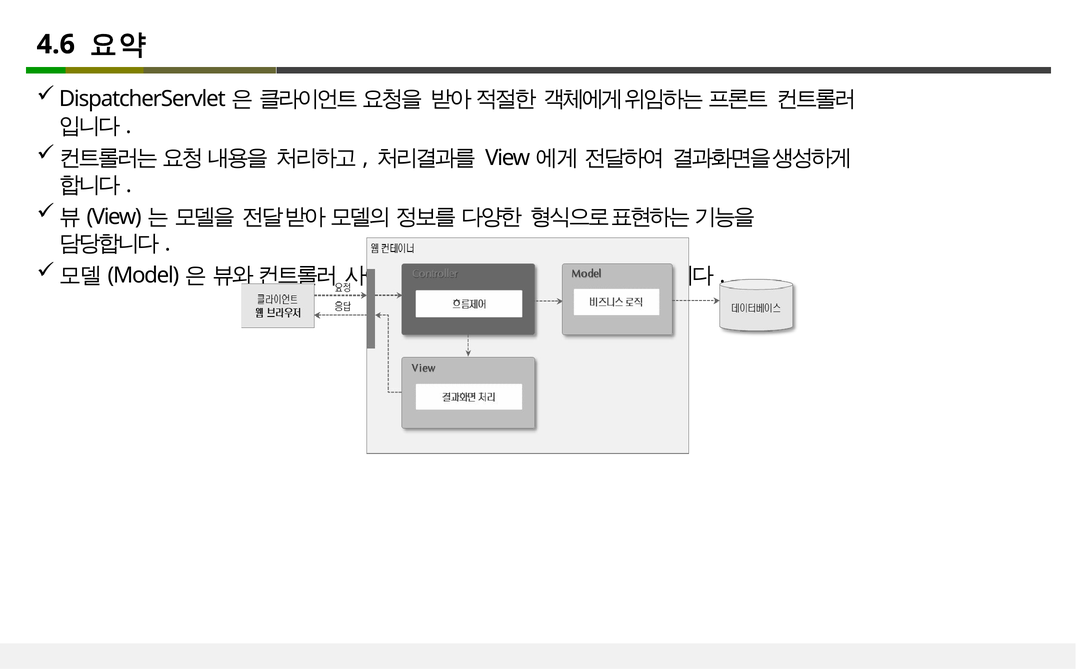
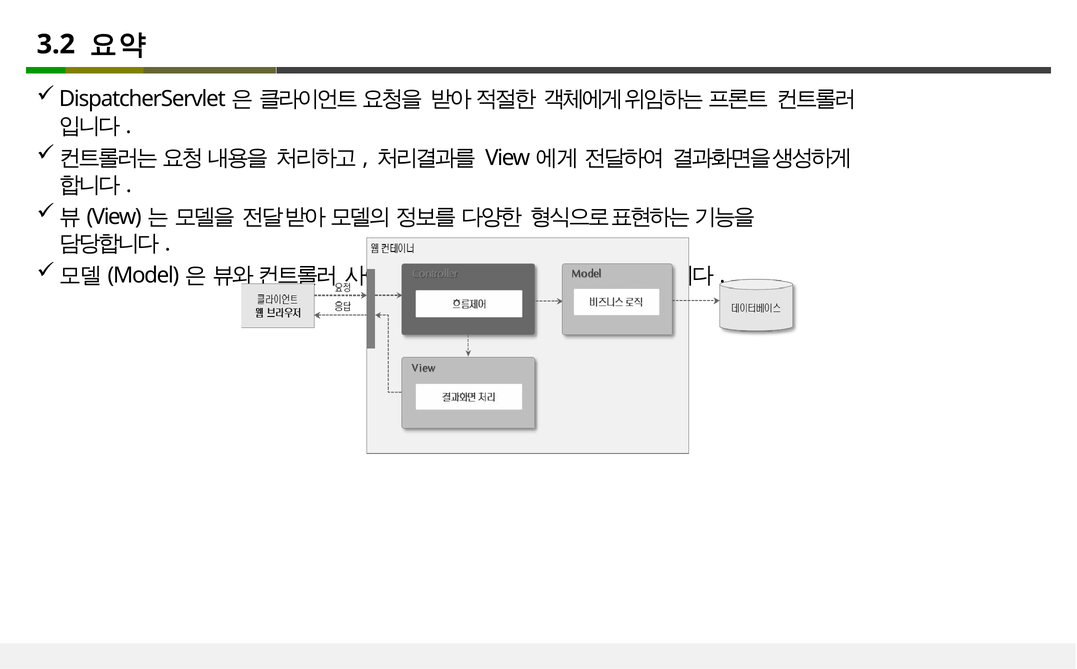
4.6: 4.6 -> 3.2 (56, 44)
